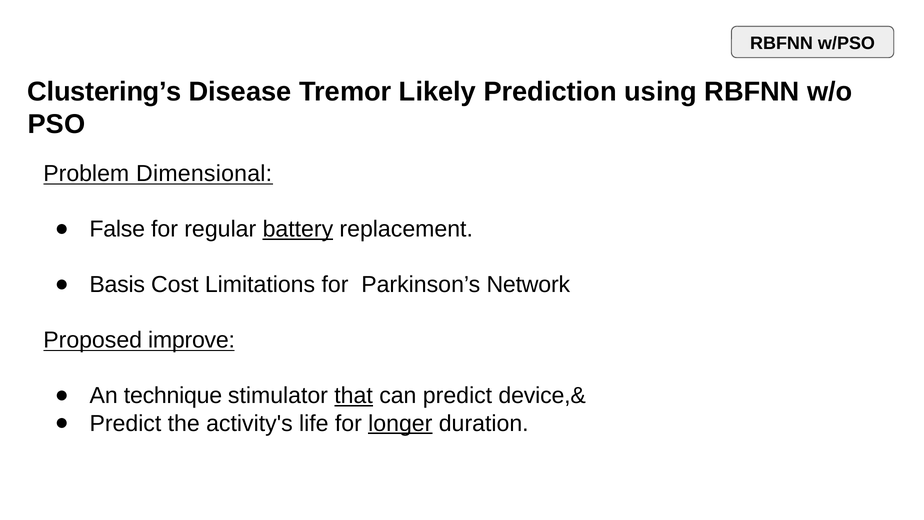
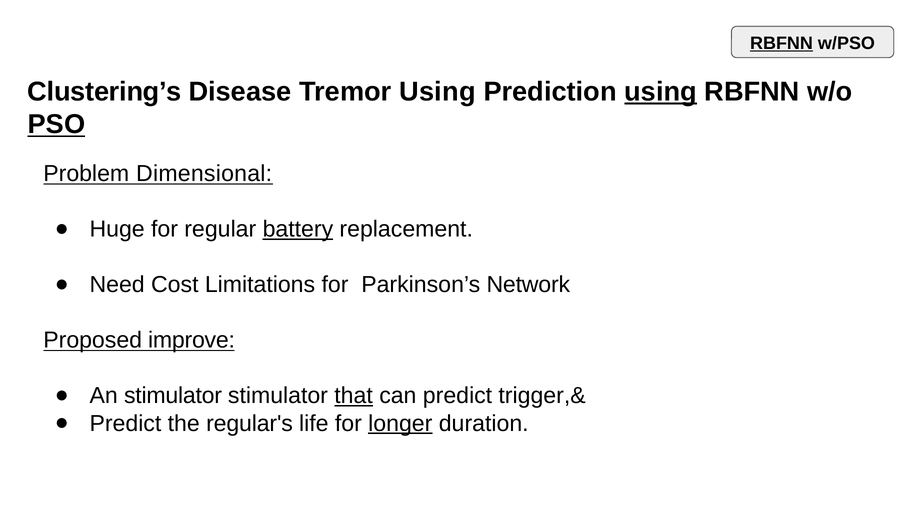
RBFNN underline: none -> present (781, 43)
Tremor Likely: Likely -> Using (437, 92)
using underline: none -> present (661, 92)
PSO underline: none -> present (56, 124)
False: False -> Huge (117, 229)
Basis: Basis -> Need (117, 285)
An technique: technique -> stimulator (173, 395)
device,&: device,& -> trigger,& (542, 395)
activity's: activity's -> regular's (249, 423)
